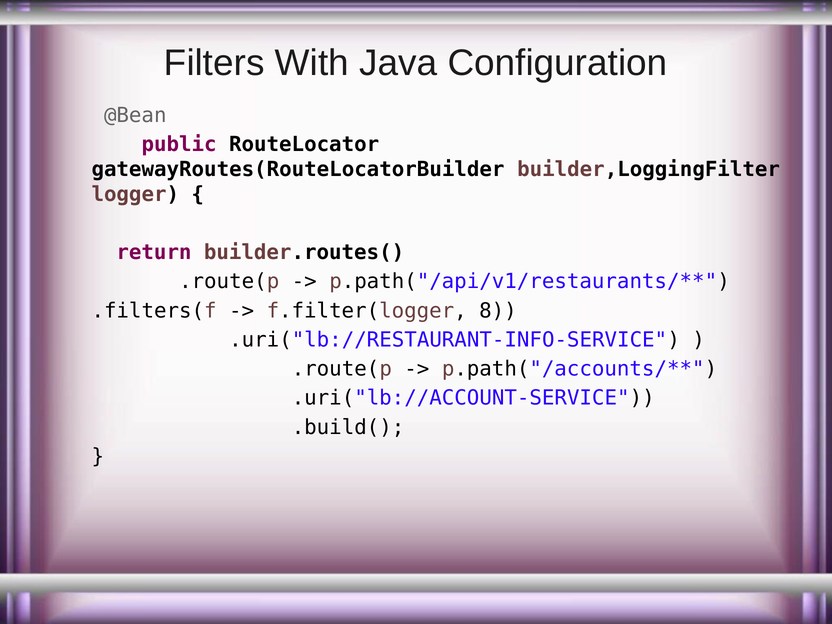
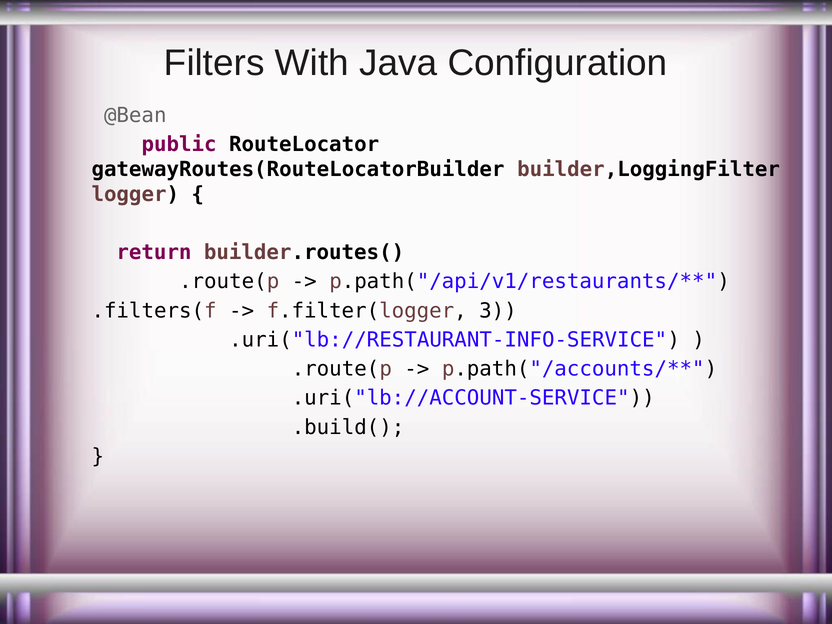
8: 8 -> 3 (498, 311)
